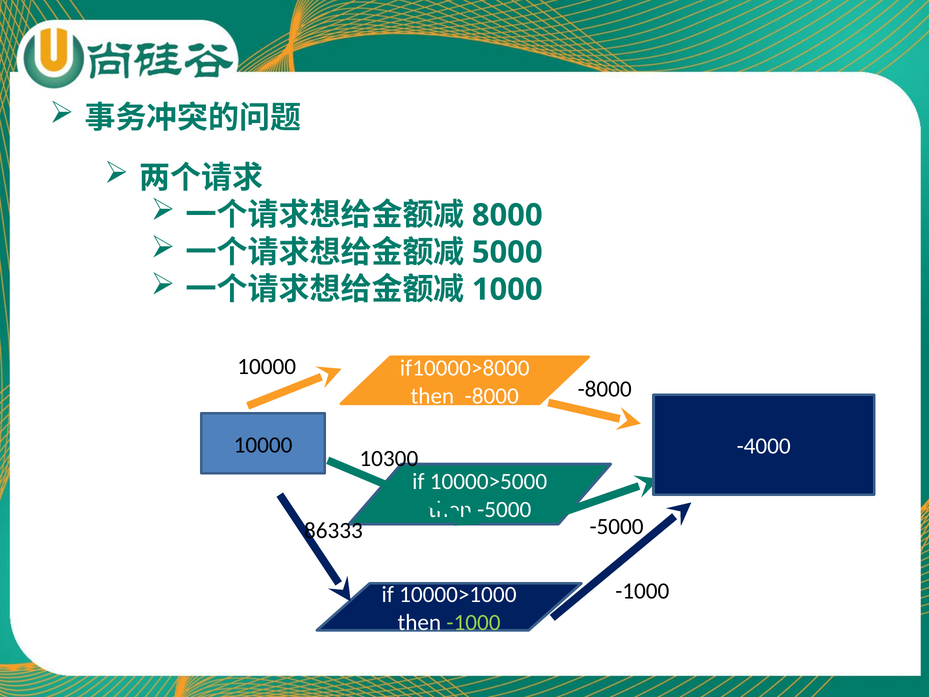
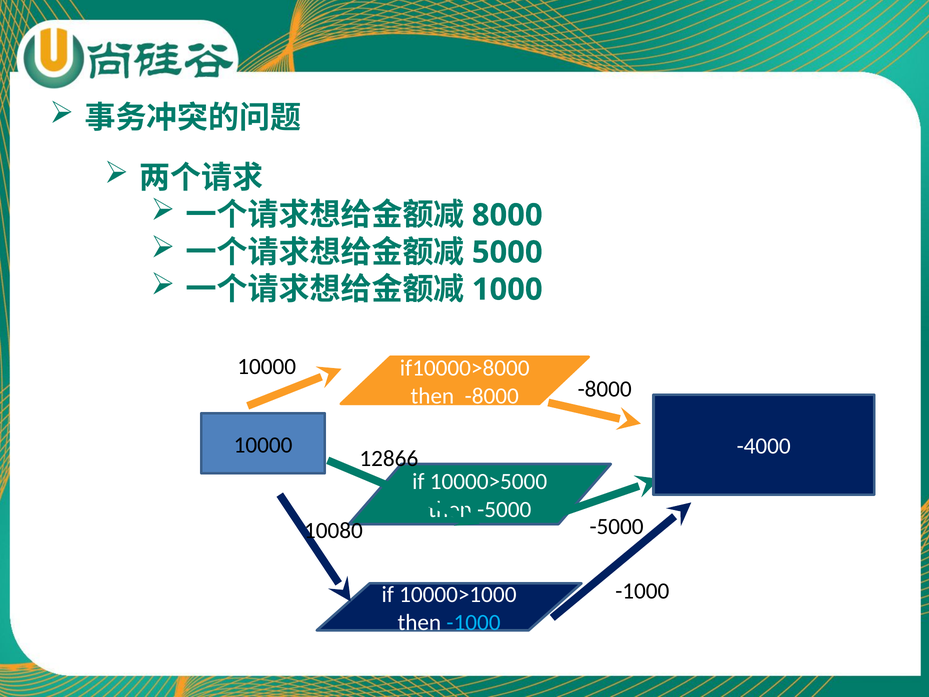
10300: 10300 -> 12866 (389, 458)
86333: 86333 -> 10080 (333, 530)
-1000 colour: light green -> light blue (473, 622)
